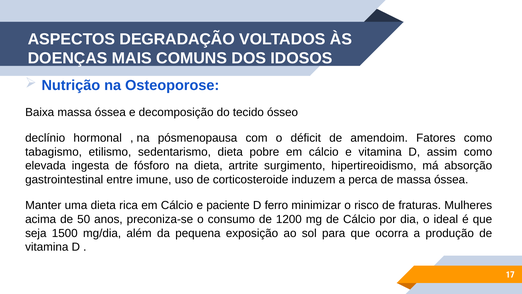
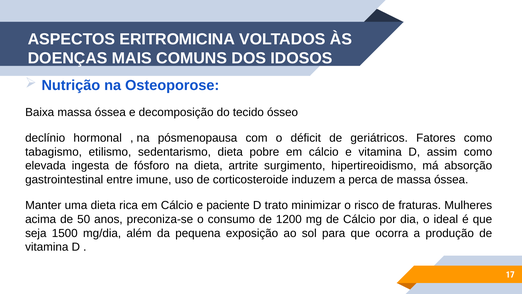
DEGRADAÇÃO: DEGRADAÇÃO -> ERITROMICINA (177, 39)
amendoim: amendoim -> geriátricos (379, 138)
ferro: ferro -> trato (276, 205)
